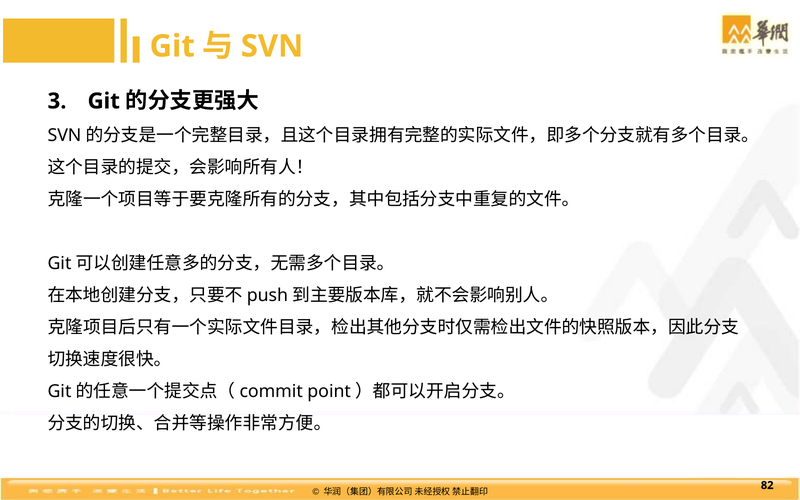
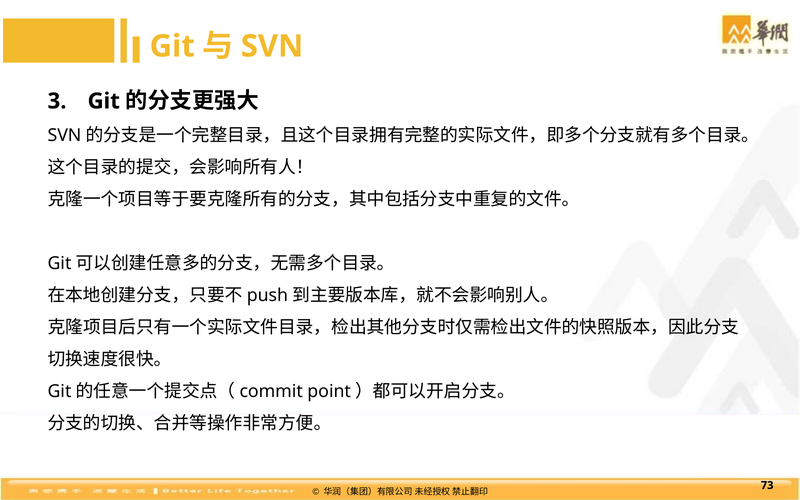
82: 82 -> 73 (767, 485)
